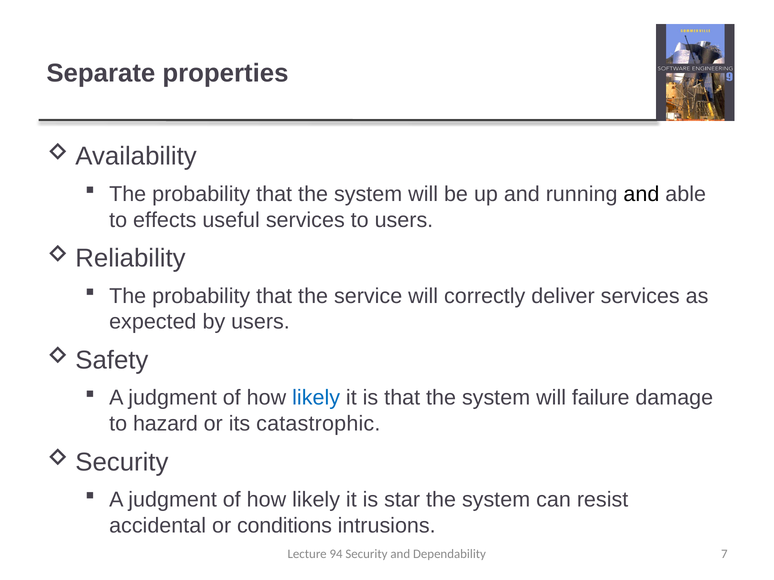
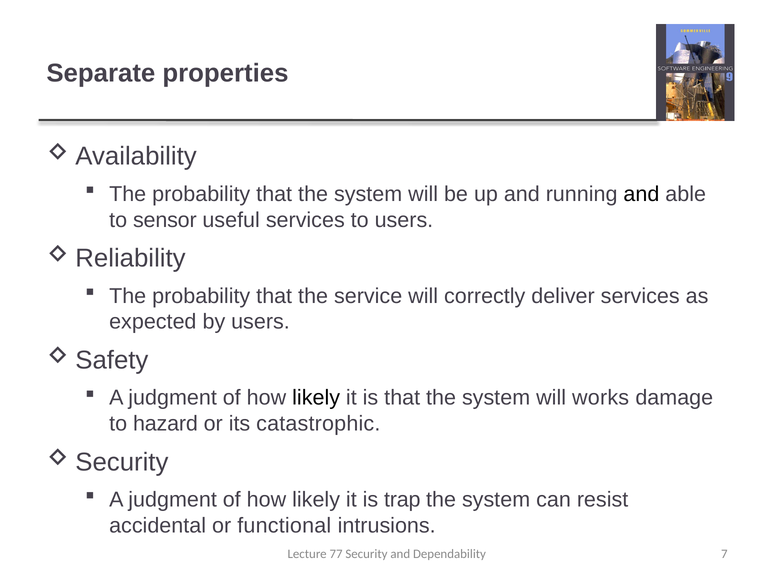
effects: effects -> sensor (165, 220)
likely colour: blue -> black (316, 398)
failure: failure -> works (601, 398)
star: star -> trap (402, 500)
conditions: conditions -> functional (284, 526)
94: 94 -> 77 (336, 554)
